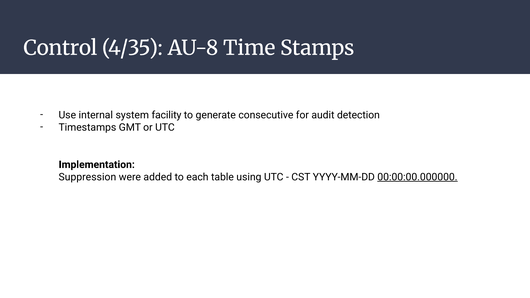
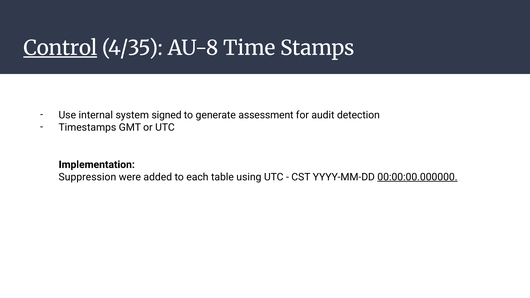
Control underline: none -> present (60, 48)
facility: facility -> signed (167, 115)
consecutive: consecutive -> assessment (266, 115)
